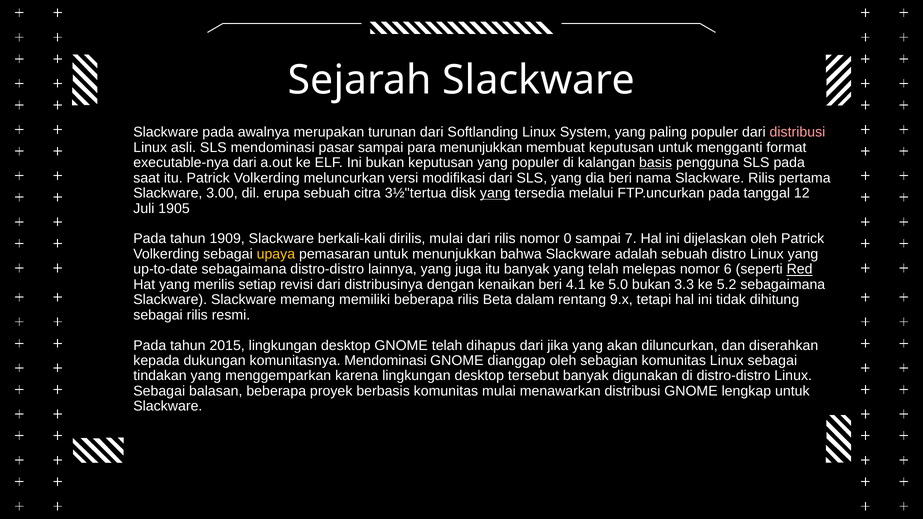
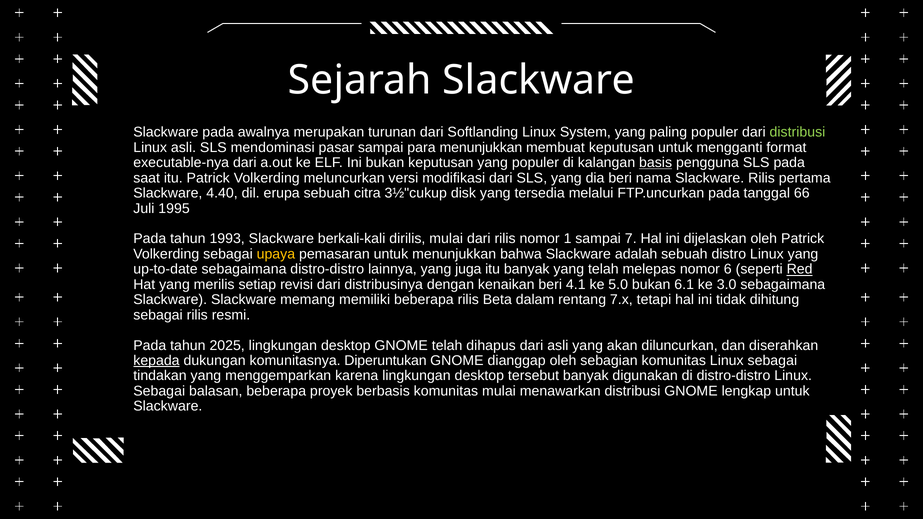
distribusi colour: pink -> light green (797, 132)
3.00: 3.00 -> 4.40 (222, 193)
3½"tertua: 3½"tertua -> 3½"cukup (416, 193)
yang underline: present -> none (495, 193)
12: 12 -> 66 (802, 193)
1905: 1905 -> 1995 (174, 208)
1909: 1909 -> 1993 (227, 239)
0: 0 -> 1 (568, 239)
3.3: 3.3 -> 6.1 (684, 285)
5.2: 5.2 -> 3.0 (727, 285)
9.x: 9.x -> 7.x (621, 300)
2015: 2015 -> 2025 (227, 346)
dari jika: jika -> asli (558, 346)
kepada underline: none -> present (156, 361)
komunitasnya Mendominasi: Mendominasi -> Diperuntukan (385, 361)
